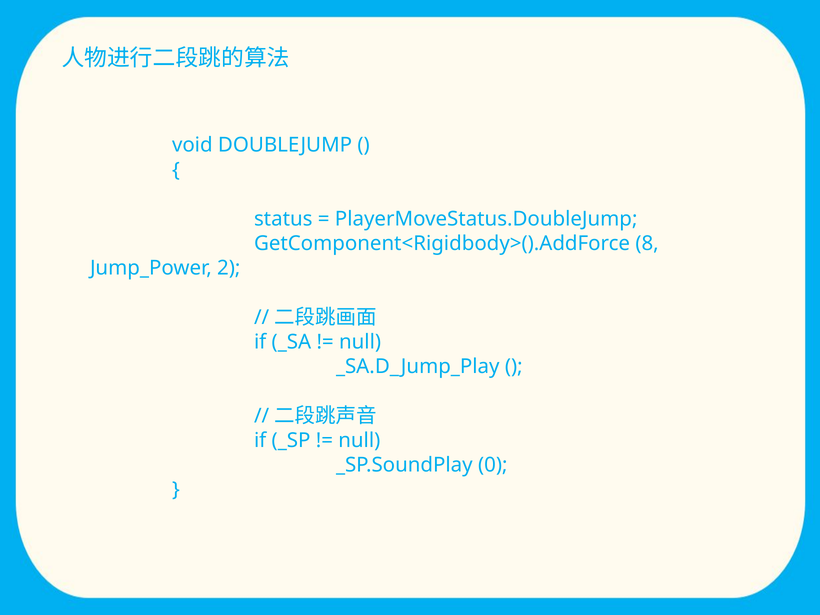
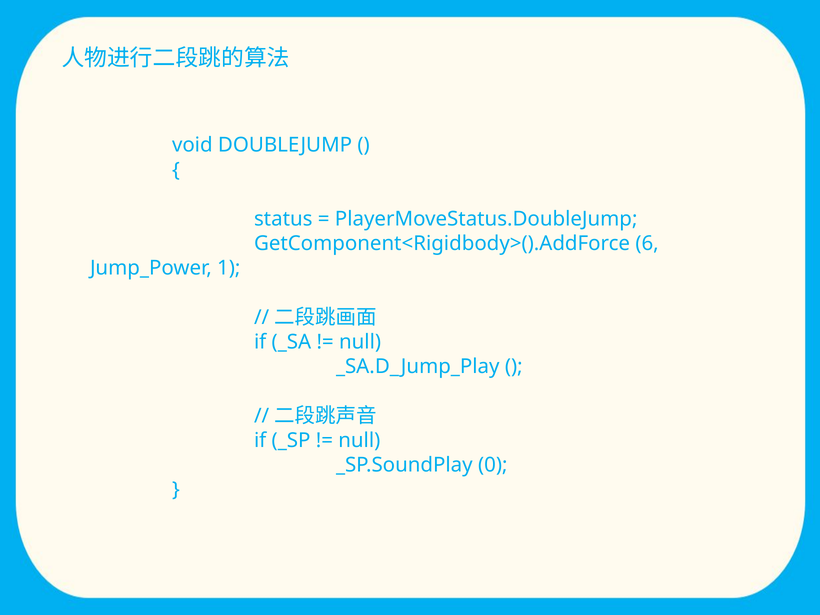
8: 8 -> 6 (647, 244)
2: 2 -> 1 (229, 268)
